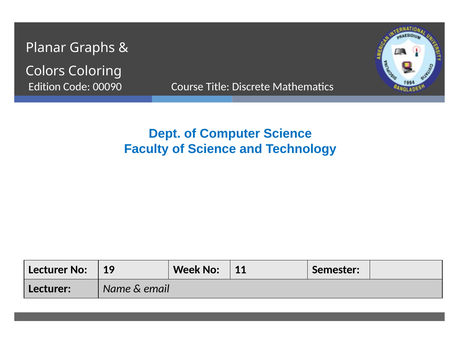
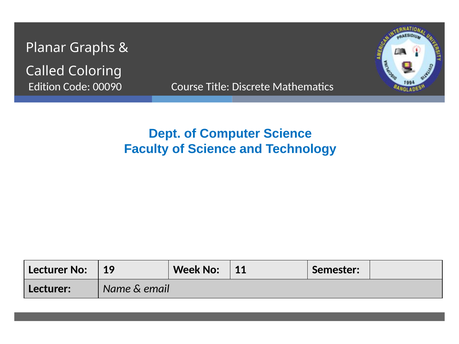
Colors: Colors -> Called (45, 71)
